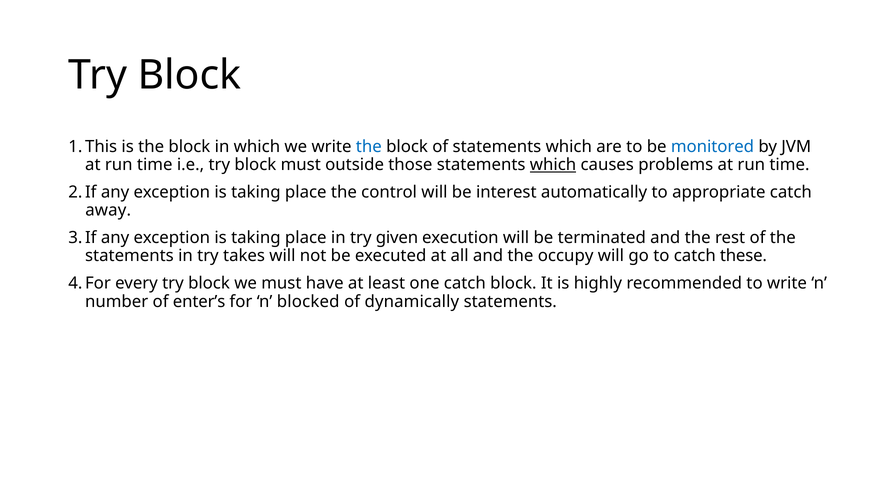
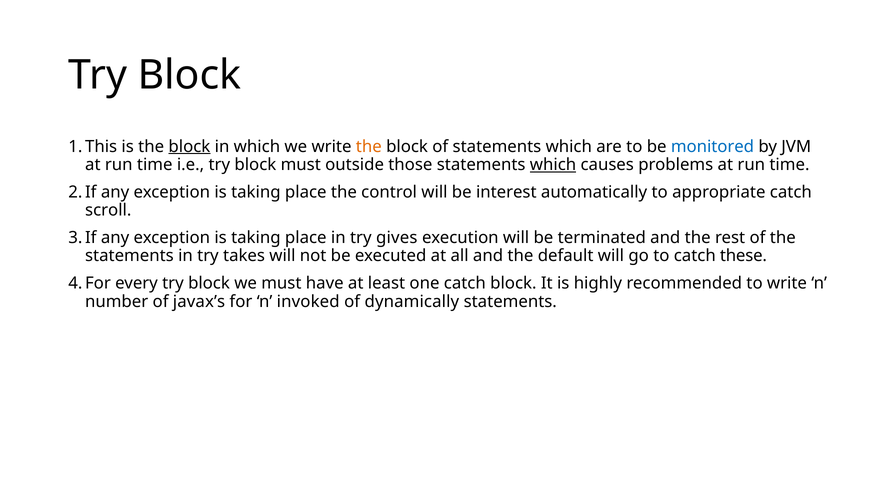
block underline: none -> present (189, 147)
the colour: blue -> orange (369, 147)
away: away -> scroll (108, 210)
given: given -> gives (397, 238)
occupy: occupy -> default (566, 256)
enter’s: enter’s -> javax’s (199, 302)
blocked: blocked -> invoked (308, 302)
